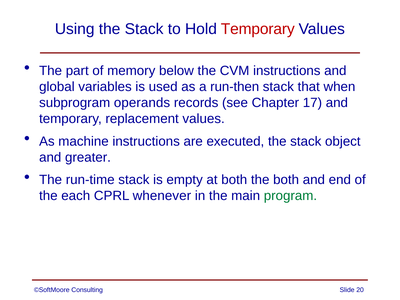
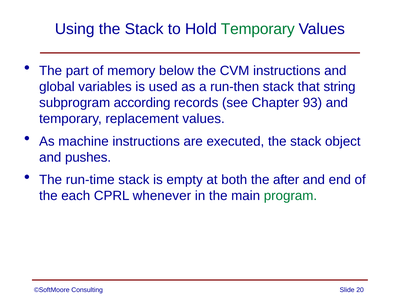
Temporary colour: red -> green (258, 29)
when: when -> string (340, 87)
operands: operands -> according (142, 103)
17: 17 -> 93 (312, 103)
greater: greater -> pushes (88, 157)
the both: both -> after (286, 180)
